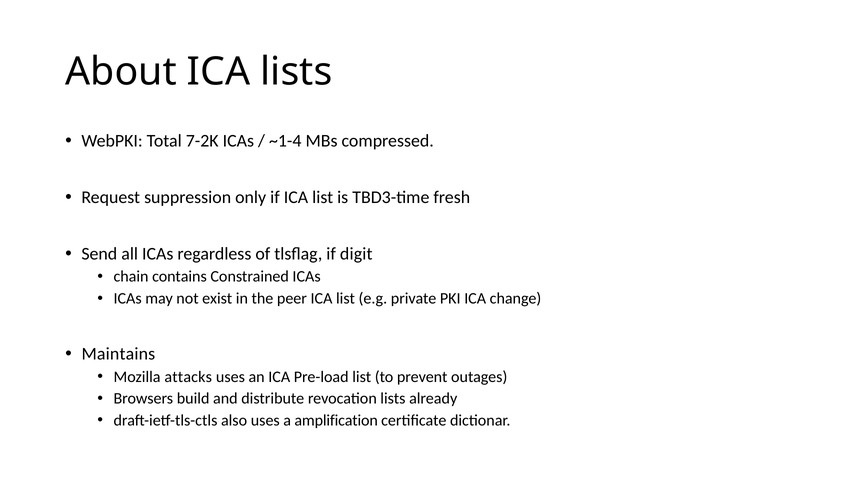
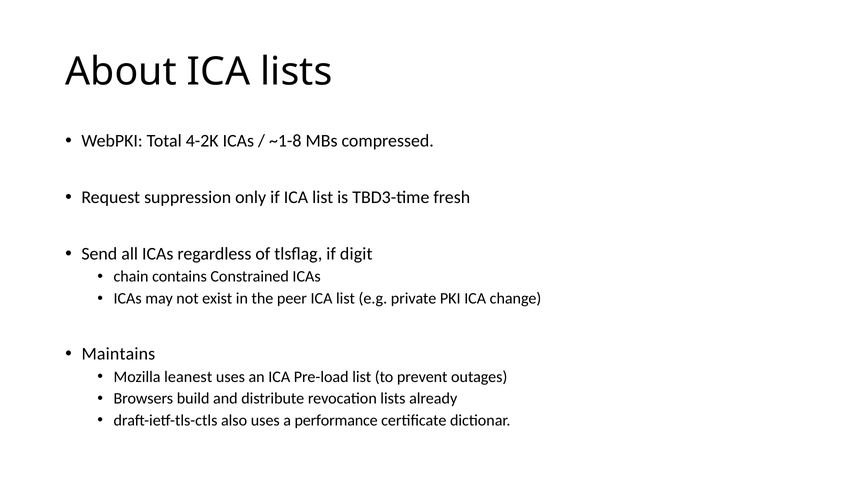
7-2K: 7-2K -> 4-2K (202, 141)
~1-4: ~1-4 -> ~1-8 (285, 141)
attacks: attacks -> leanest (188, 377)
amplification: amplification -> performance (336, 420)
